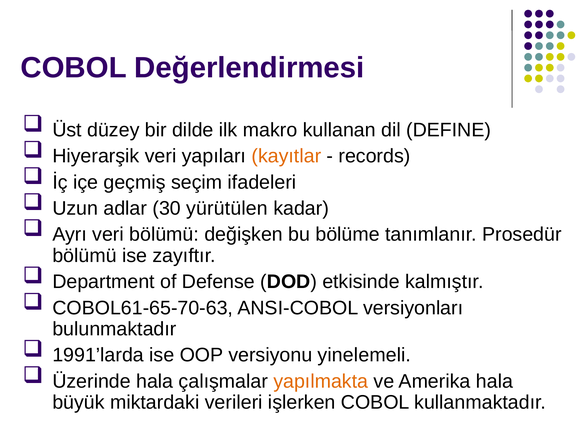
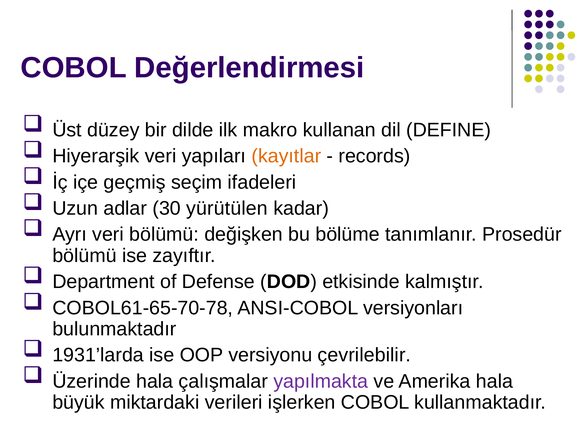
COBOL61-65-70-63: COBOL61-65-70-63 -> COBOL61-65-70-78 (143, 308)
1991’larda: 1991’larda -> 1931’larda (98, 355)
yinelemeli: yinelemeli -> çevrilebilir (364, 355)
yapılmakta colour: orange -> purple (321, 381)
